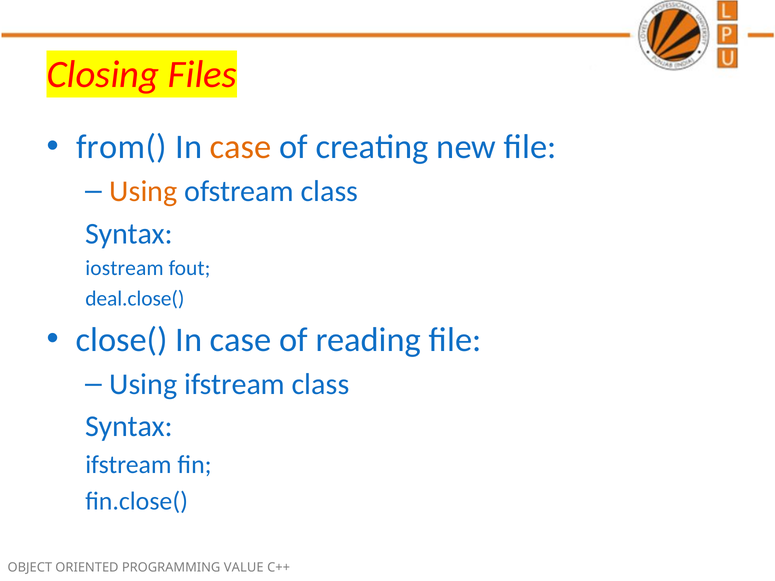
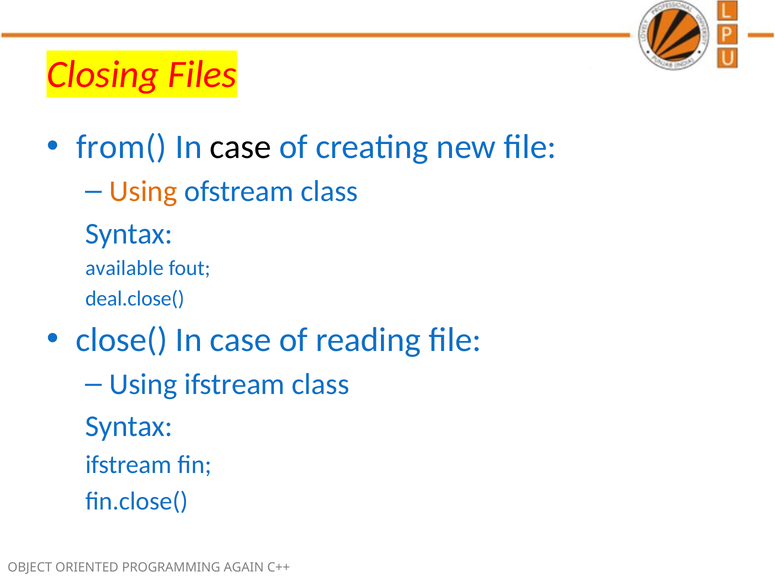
case colour: orange -> black (241, 147)
iostream: iostream -> available (124, 268)
VALUE: VALUE -> AGAIN (244, 568)
